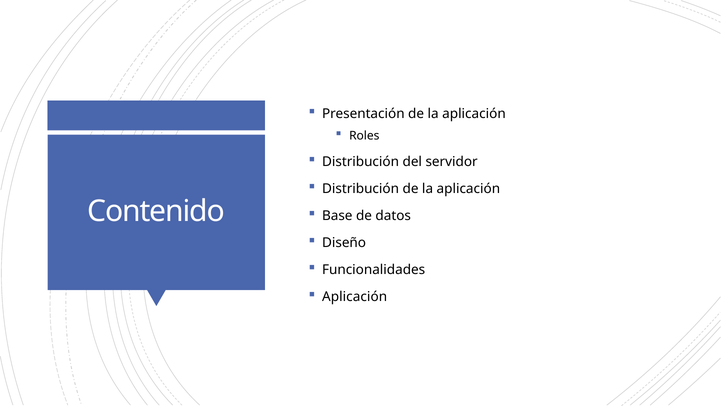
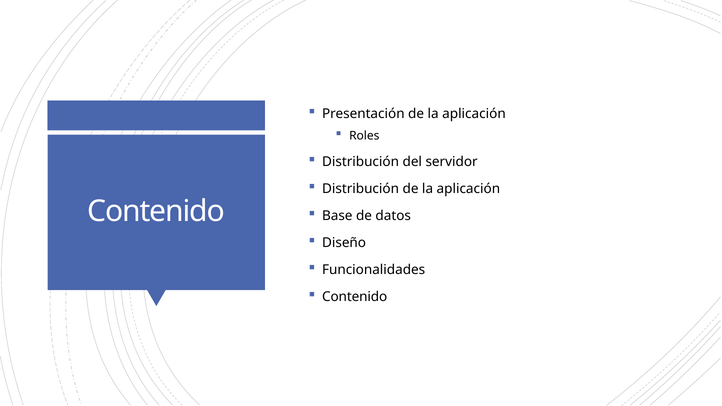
Aplicación: Aplicación -> Contenido (355, 297)
